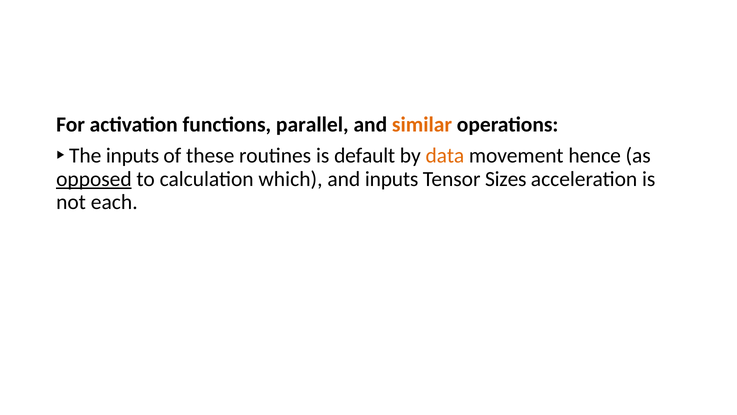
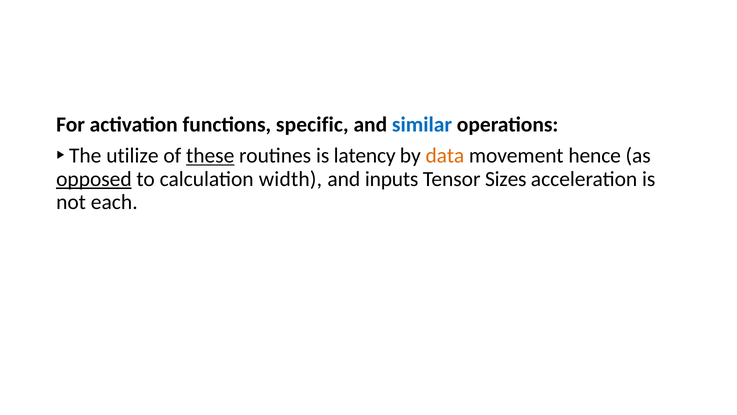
parallel: parallel -> specific (312, 125)
similar colour: orange -> blue (422, 125)
The inputs: inputs -> utilize (132, 156)
these underline: none -> present (210, 156)
default: default -> latency (365, 156)
which: which -> width (290, 179)
